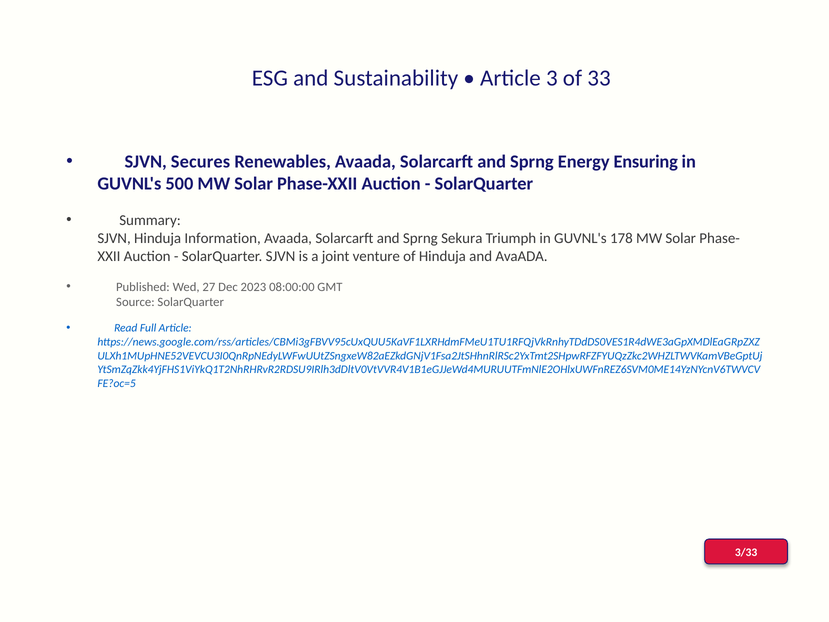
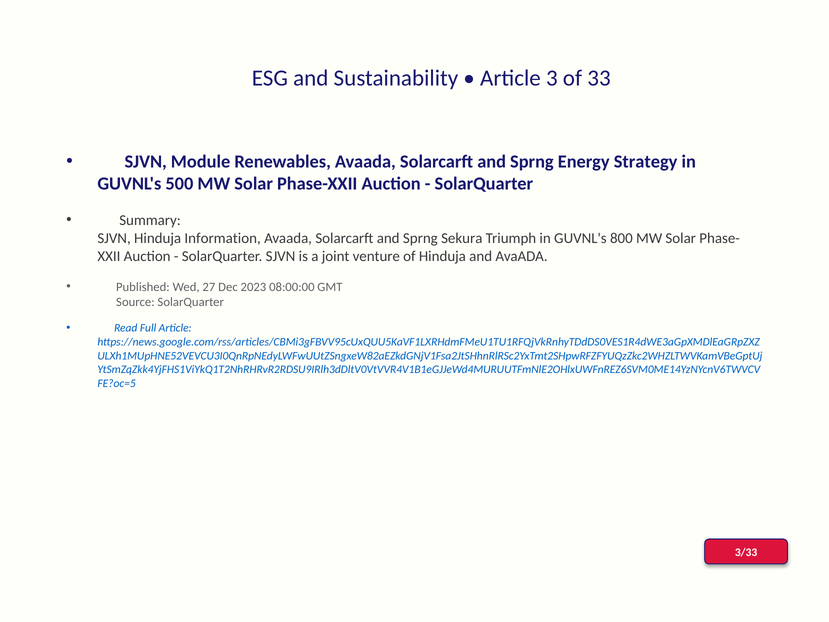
Secures: Secures -> Module (201, 162)
Ensuring: Ensuring -> Strategy (646, 162)
178: 178 -> 800 (621, 238)
